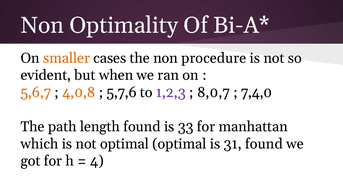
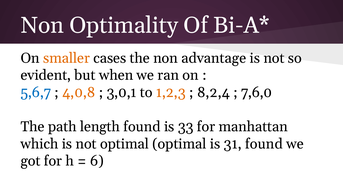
procedure: procedure -> advantage (214, 58)
5,6,7 colour: orange -> blue (36, 92)
5,7,6: 5,7,6 -> 3,0,1 (122, 92)
1,2,3 colour: purple -> orange (171, 92)
8,0,7: 8,0,7 -> 8,2,4 (213, 92)
7,4,0: 7,4,0 -> 7,6,0 (257, 92)
4: 4 -> 6 (97, 161)
